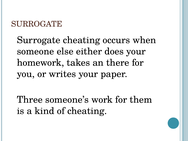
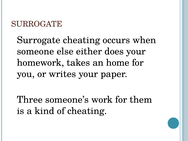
there: there -> home (118, 63)
